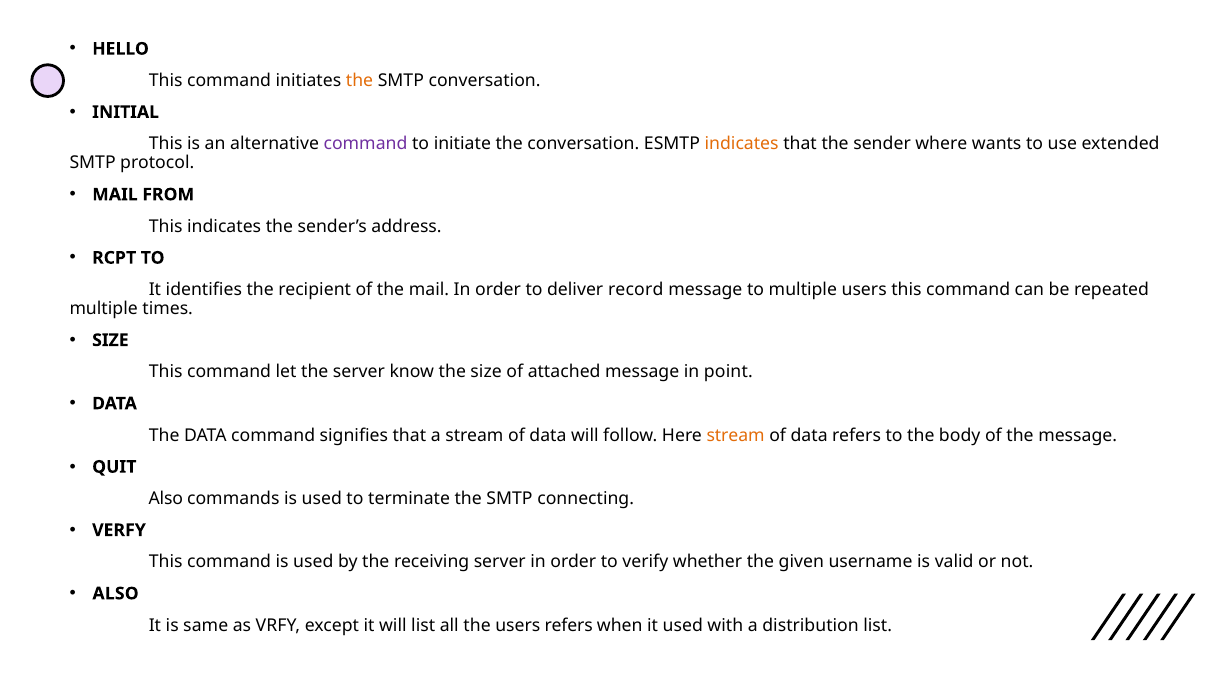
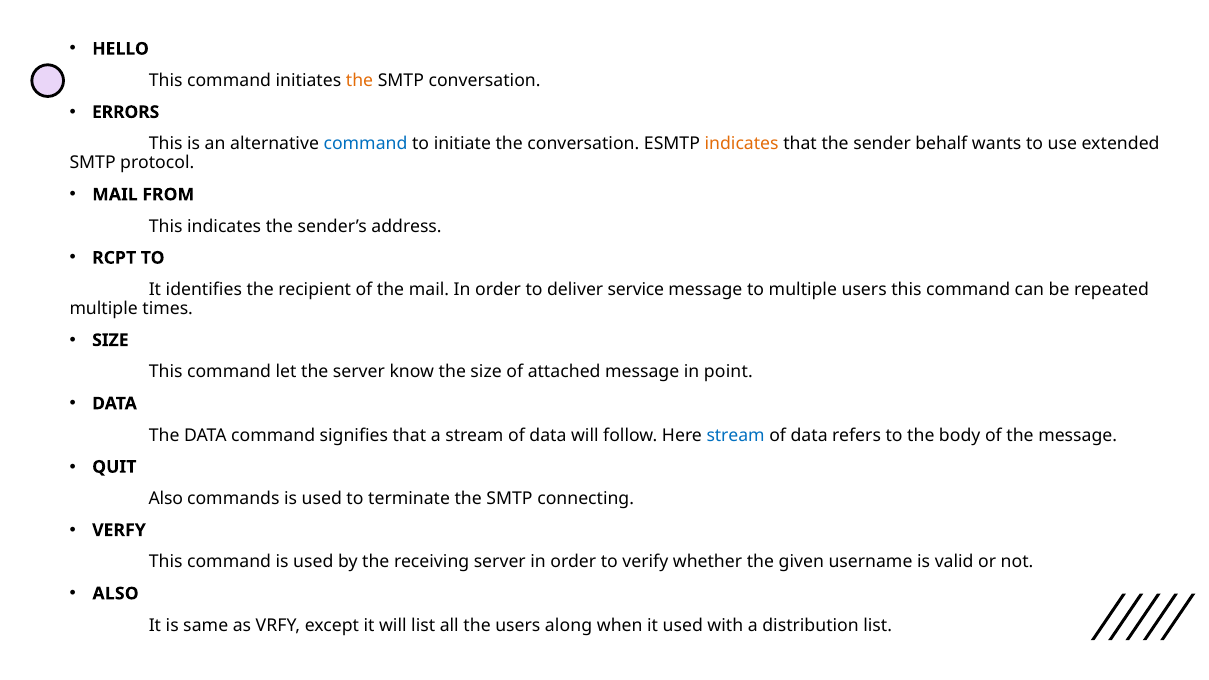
INITIAL: INITIAL -> ERRORS (126, 112)
command colour: purple -> blue (365, 144)
where: where -> behalf (941, 144)
record: record -> service (636, 290)
stream colour: orange -> blue (736, 435)
users refers: refers -> along (569, 625)
